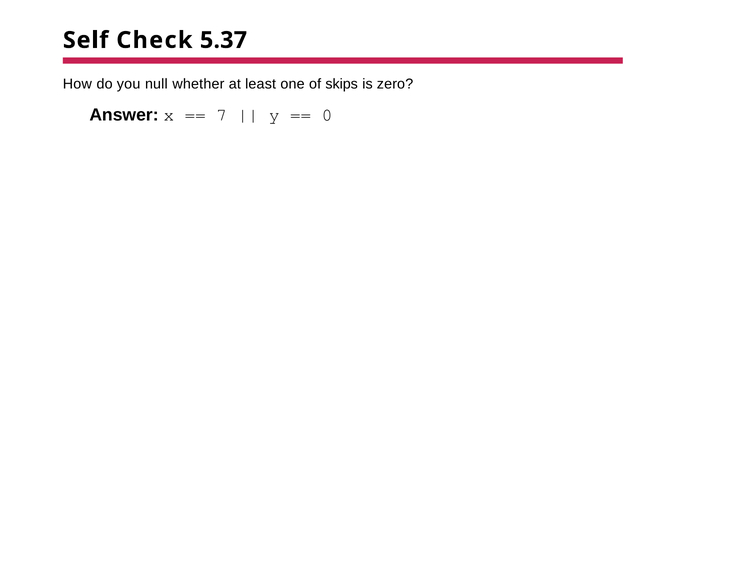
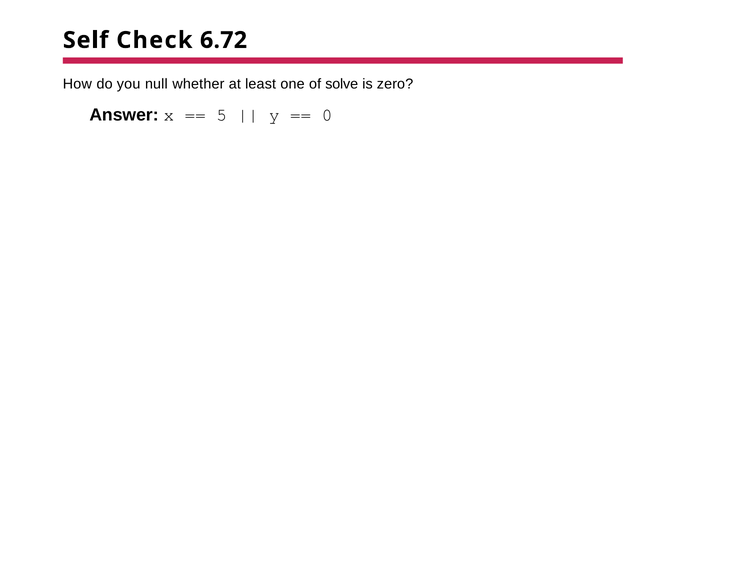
5.37: 5.37 -> 6.72 (224, 40)
skips: skips -> solve (342, 84)
7: 7 -> 5 (222, 115)
